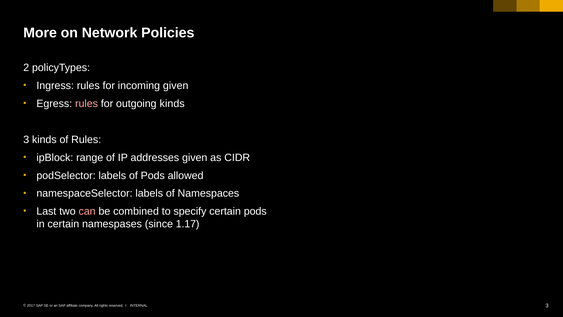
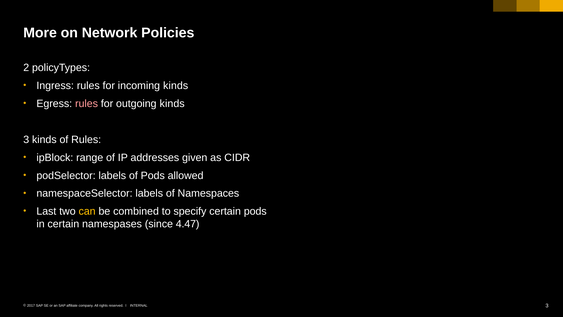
incoming given: given -> kinds (176, 86)
can colour: pink -> yellow (87, 211)
1.17: 1.17 -> 4.47 (188, 224)
